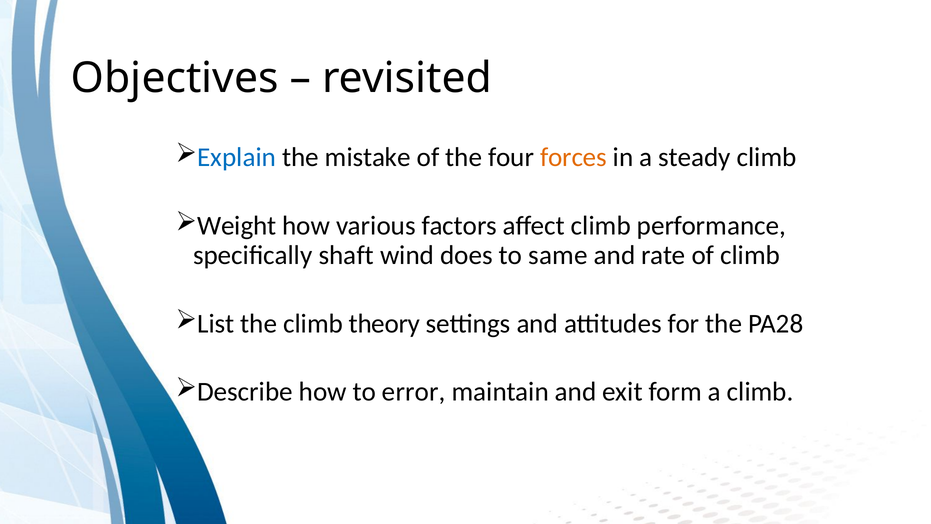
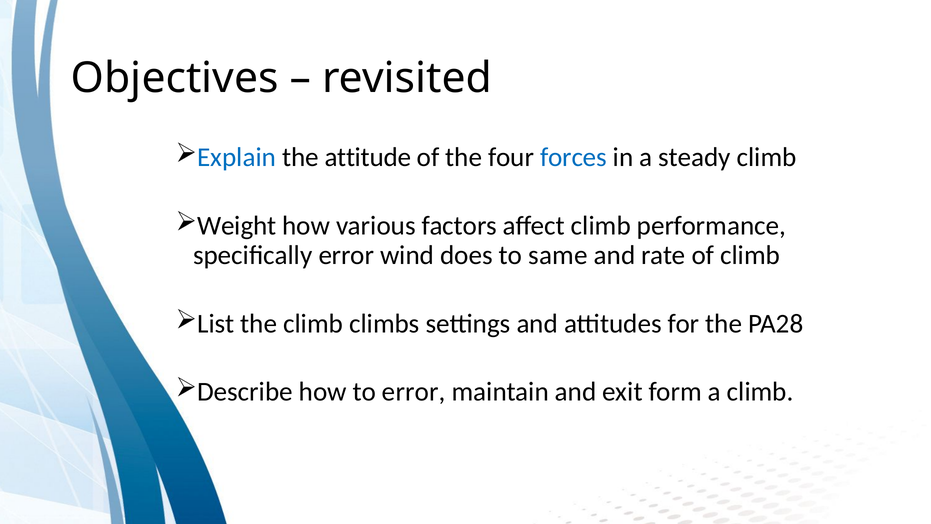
mistake: mistake -> attitude (368, 157)
forces colour: orange -> blue (573, 157)
specifically shaft: shaft -> error (346, 255)
theory: theory -> climbs (384, 323)
